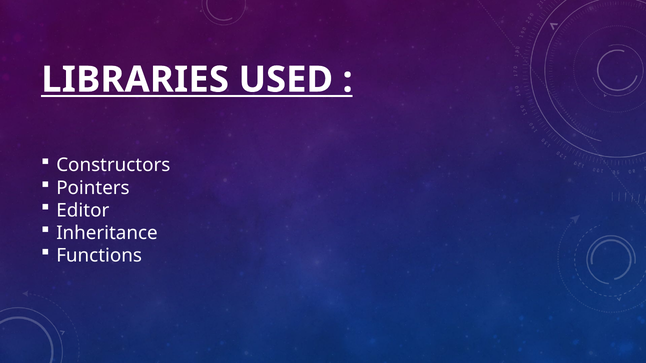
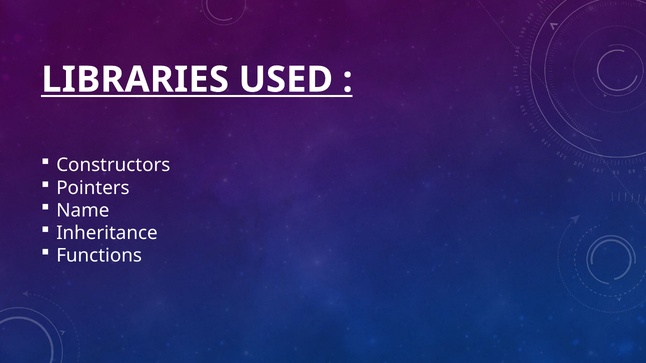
Editor: Editor -> Name (83, 211)
